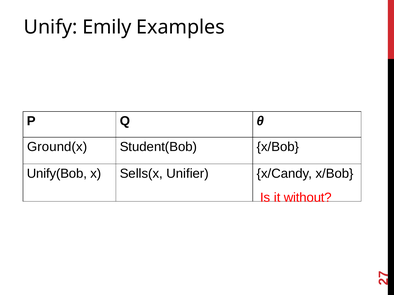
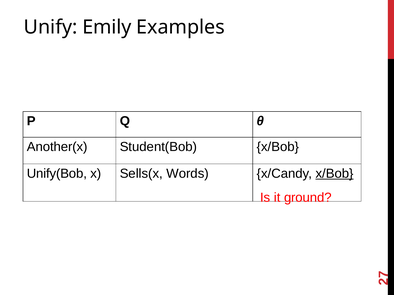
Ground(x: Ground(x -> Another(x (57, 147)
Unifier: Unifier -> Words (188, 174)
x/Bob underline: none -> present (335, 174)
without: without -> ground (308, 198)
